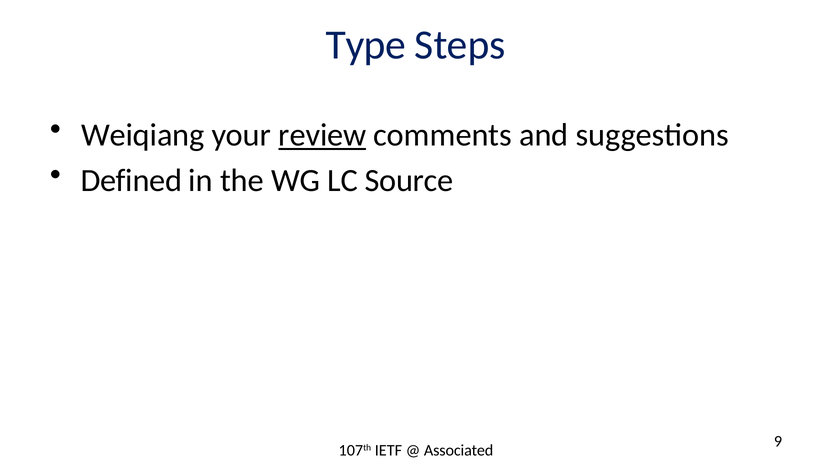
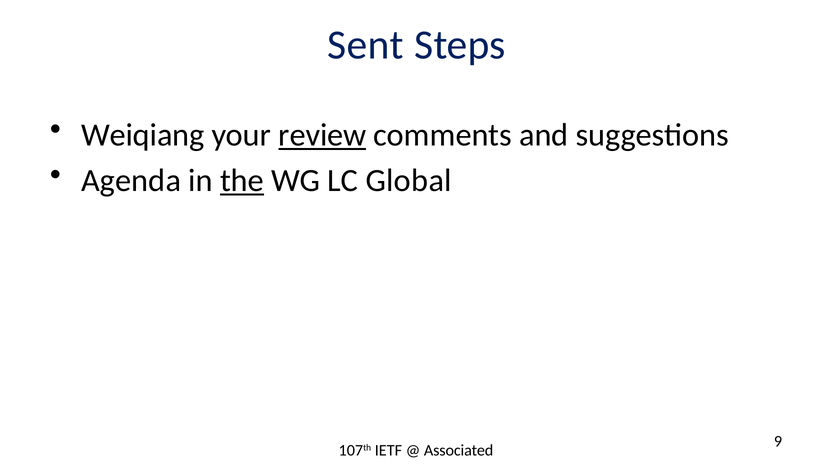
Type: Type -> Sent (365, 45)
Defined: Defined -> Agenda (131, 180)
the underline: none -> present (242, 180)
Source: Source -> Global (409, 180)
